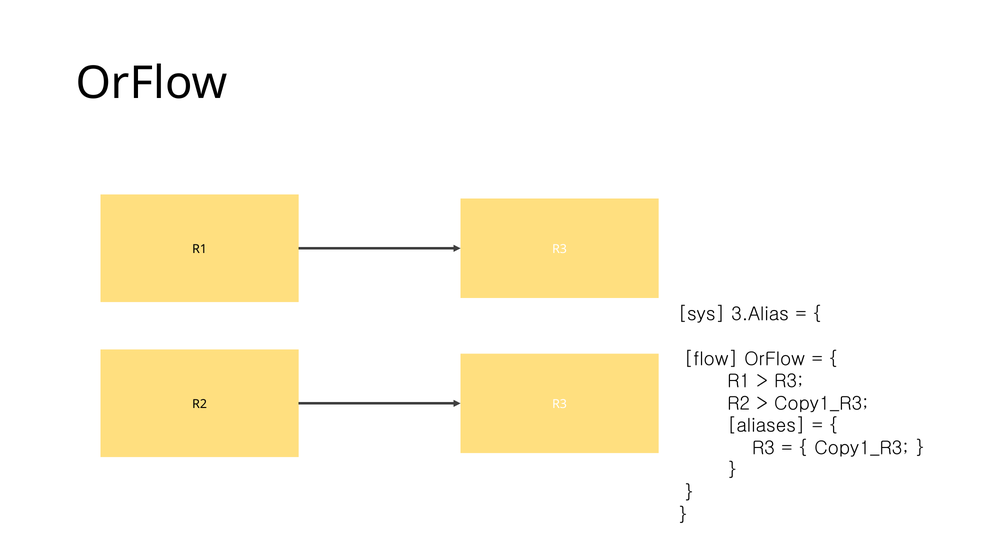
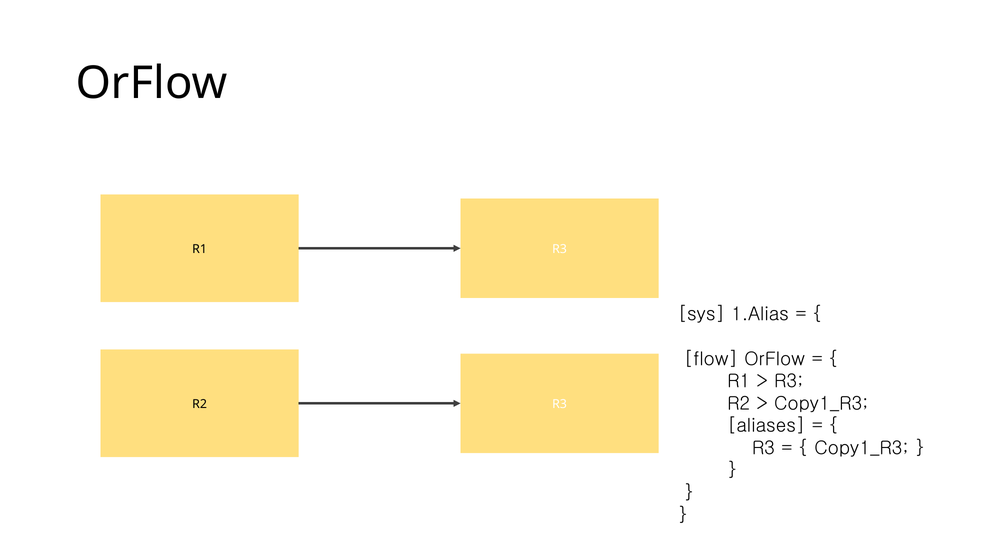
3.Alias: 3.Alias -> 1.Alias (760, 315)
